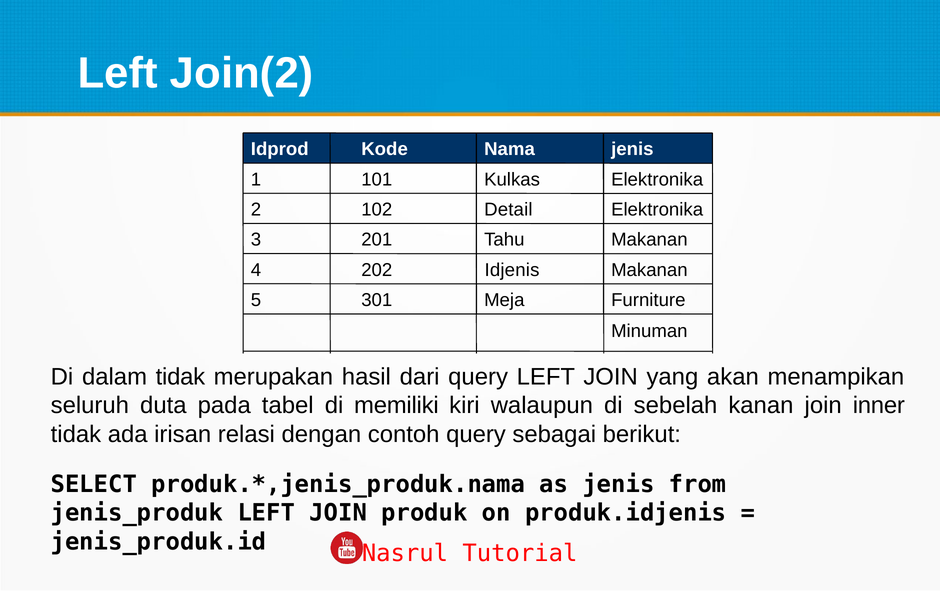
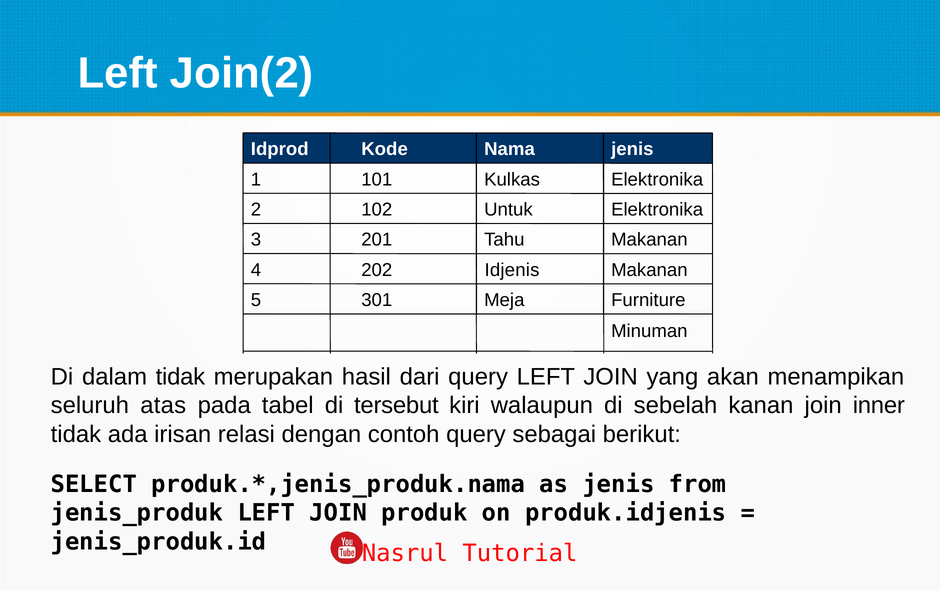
Detail: Detail -> Untuk (508, 210)
duta: duta -> atas (163, 406)
memiliki: memiliki -> tersebut (396, 406)
